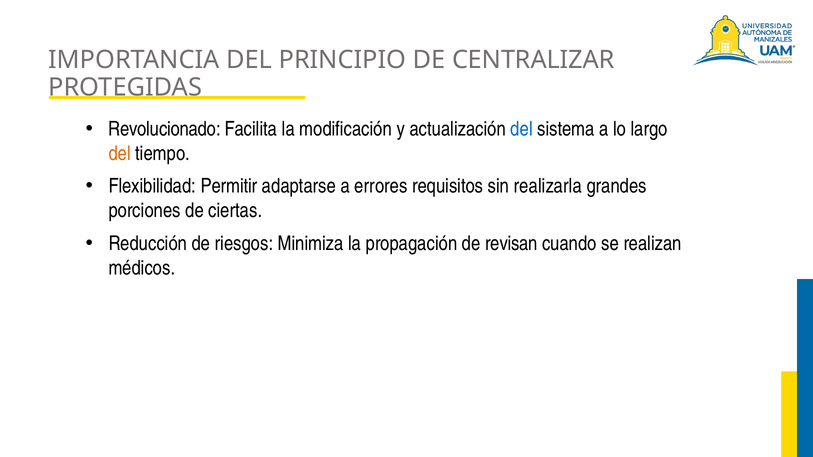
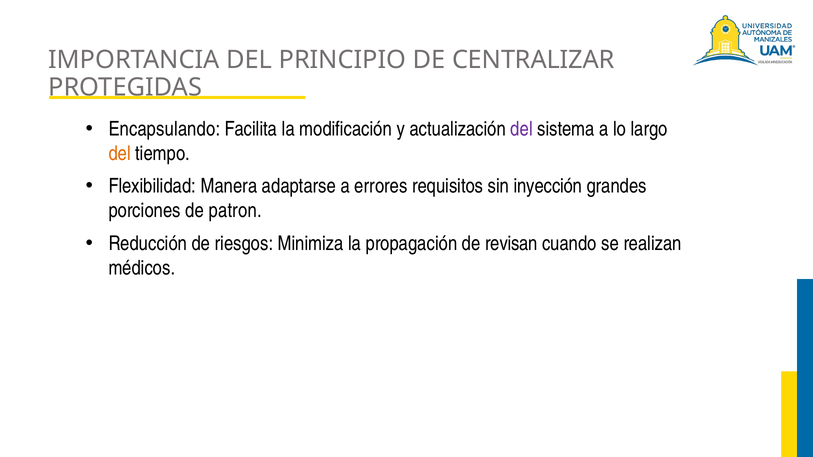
Revolucionado: Revolucionado -> Encapsulando (164, 129)
del colour: blue -> purple (522, 129)
Permitir: Permitir -> Manera (229, 186)
realizarla: realizarla -> inyección (548, 186)
ciertas: ciertas -> patron (235, 211)
